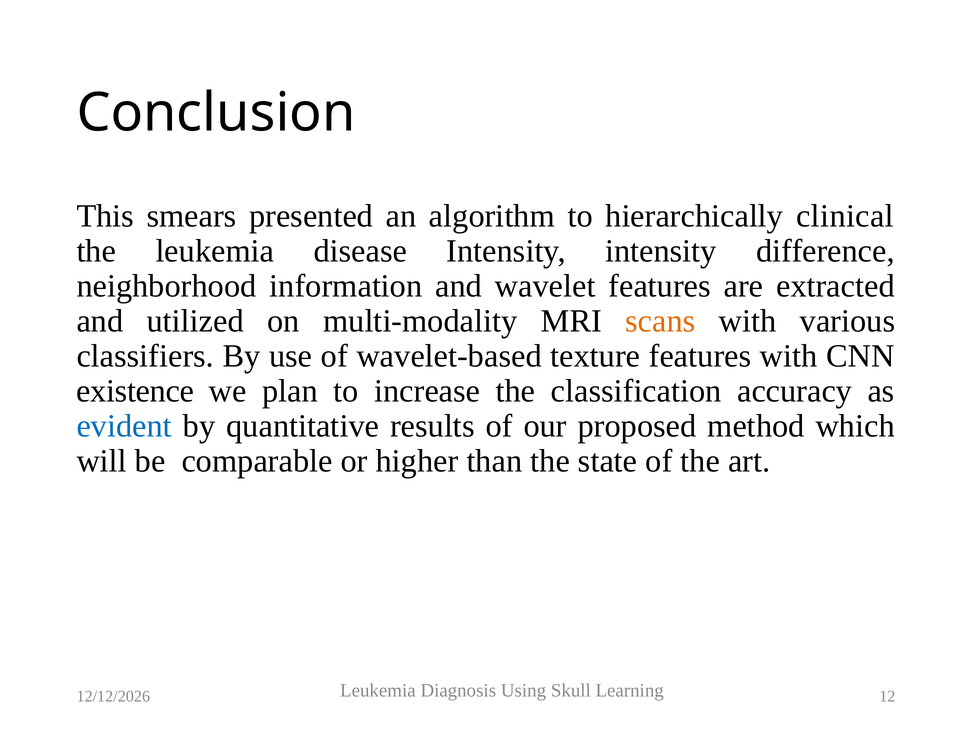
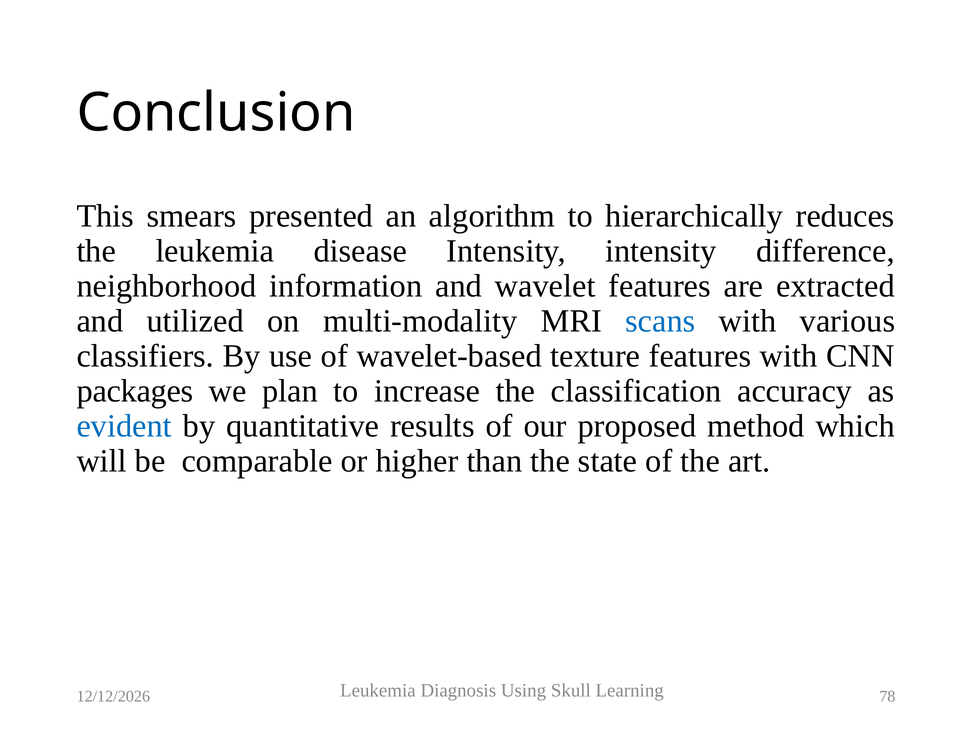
clinical: clinical -> reduces (845, 216)
scans colour: orange -> blue (660, 321)
existence: existence -> packages (135, 391)
12: 12 -> 78 (887, 696)
